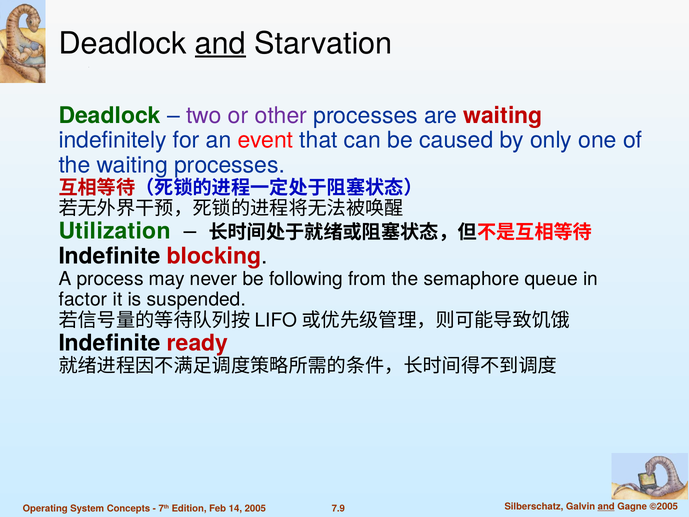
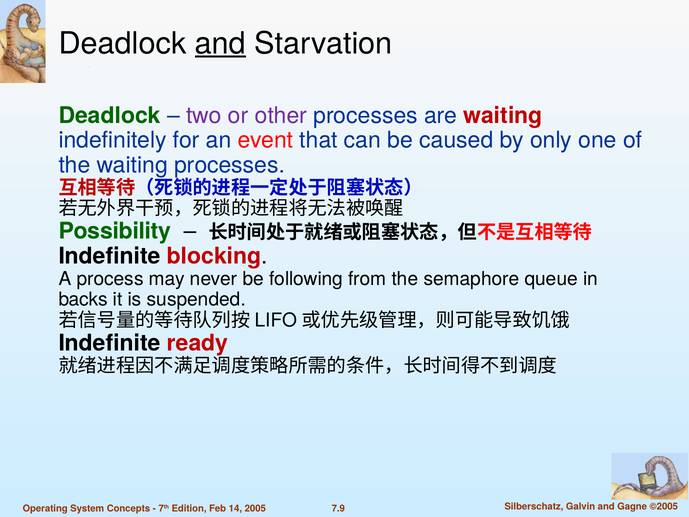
Utilization: Utilization -> Possibility (115, 231)
factor: factor -> backs (83, 299)
and underline: present -> none (606, 506)
